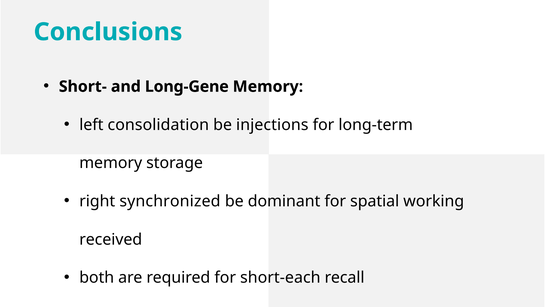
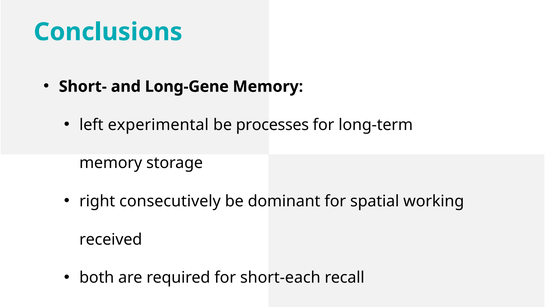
consolidation: consolidation -> experimental (158, 125)
injections: injections -> processes (272, 125)
synchronized: synchronized -> consecutively (170, 201)
